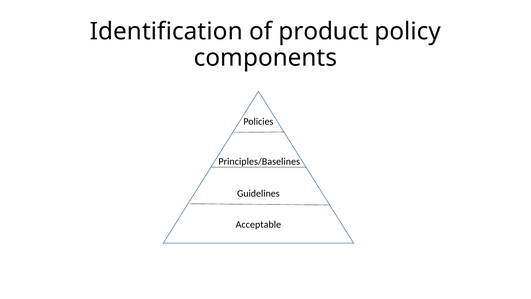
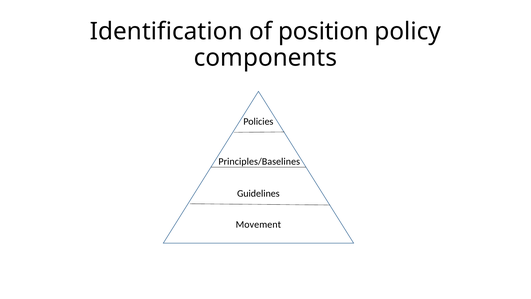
product: product -> position (323, 31)
Acceptable: Acceptable -> Movement (258, 224)
